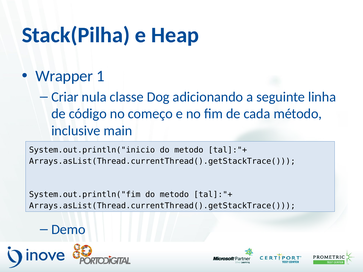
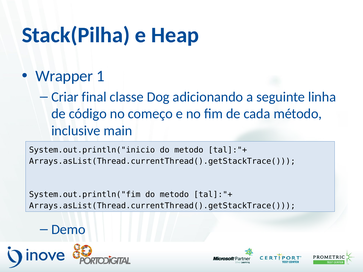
nula: nula -> final (94, 97)
